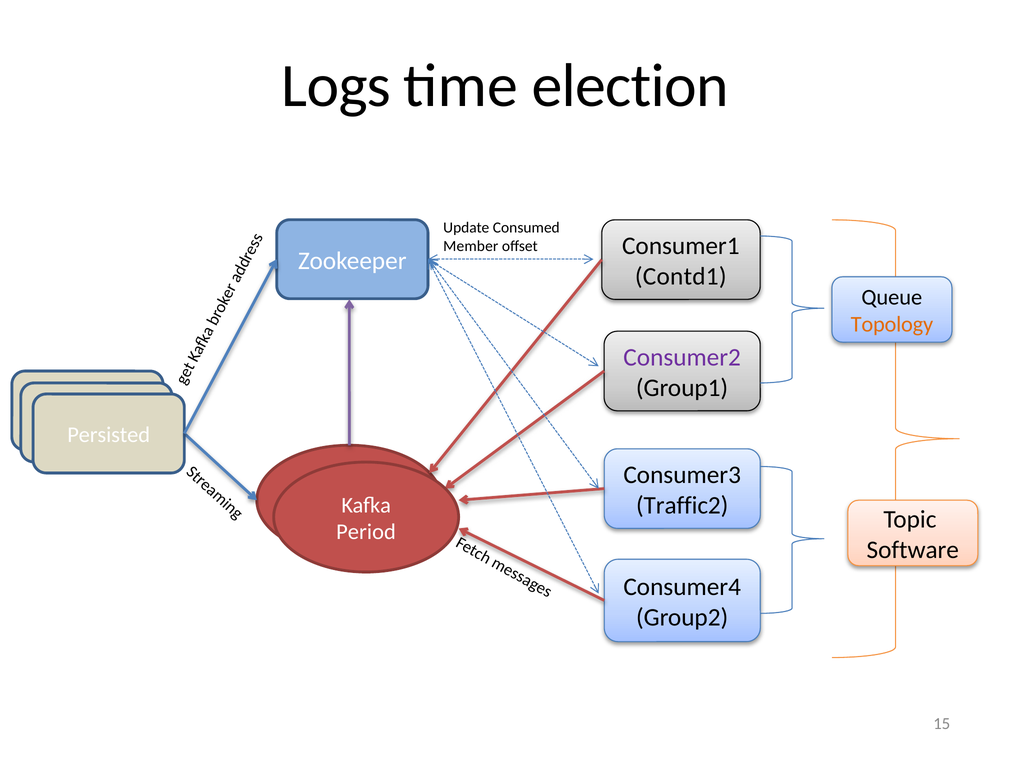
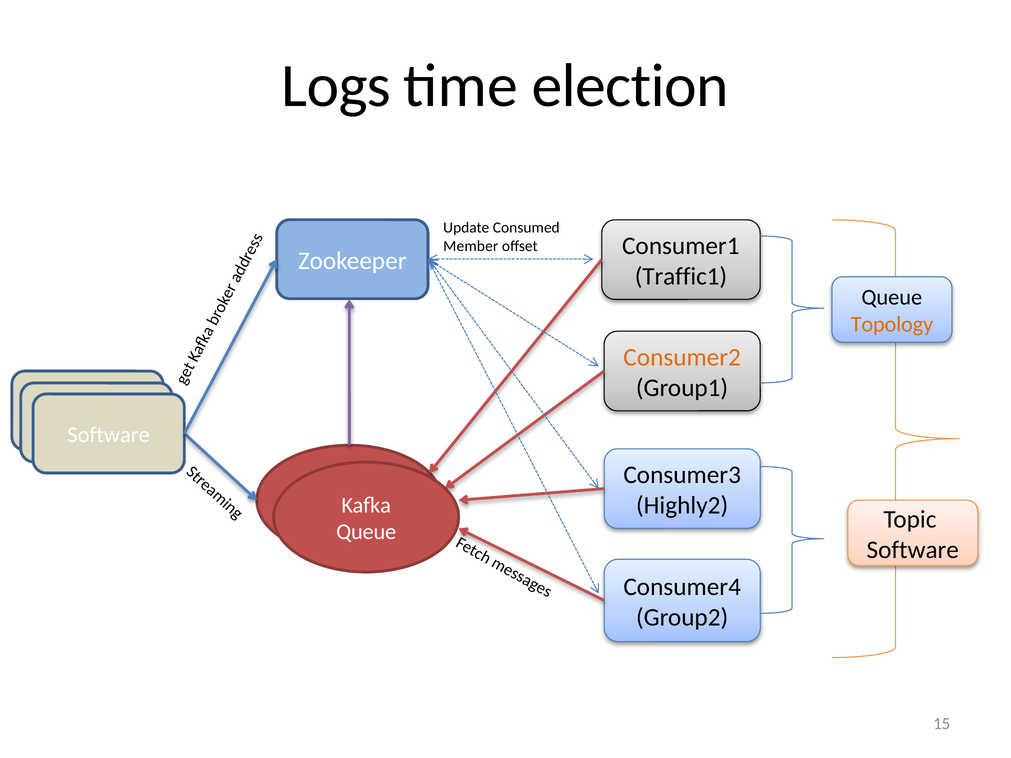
Contd1: Contd1 -> Traffic1 (681, 277)
Consumer2 colour: purple -> orange (682, 358)
Persisted: Persisted -> Software (109, 435)
Traffic2: Traffic2 -> Highly2 (682, 506)
Period: Period -> Queue (366, 532)
